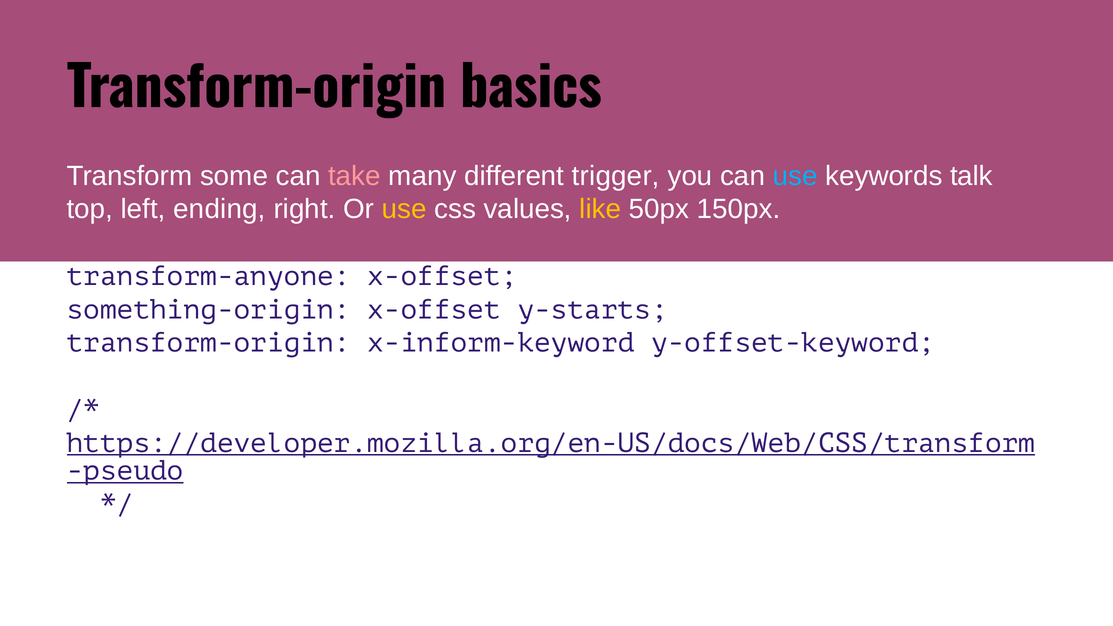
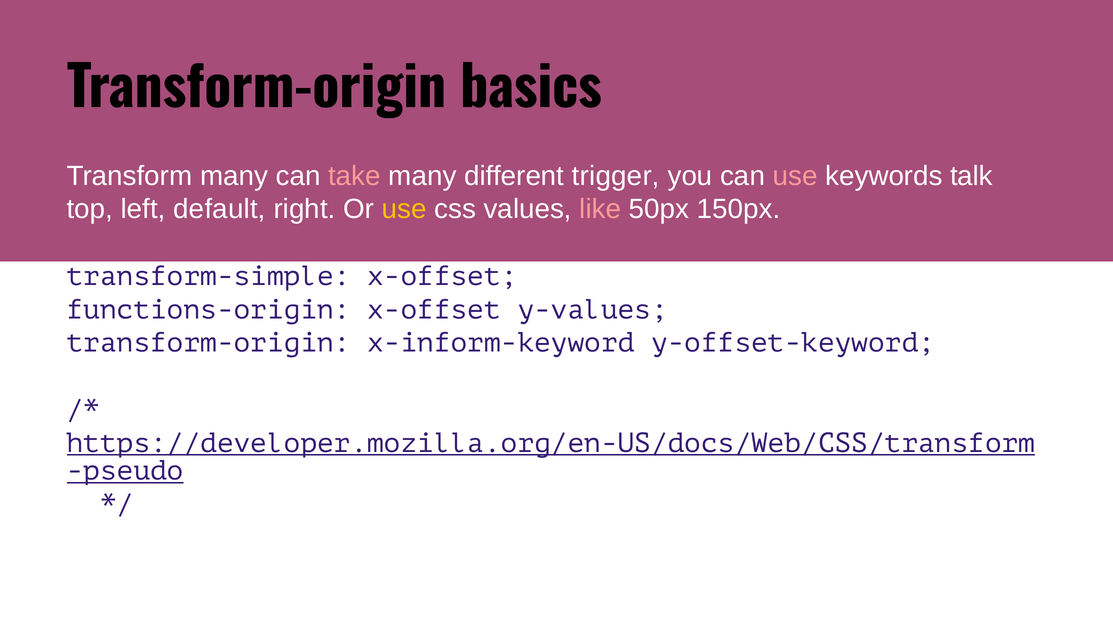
Transform some: some -> many (234, 176)
use colour: light blue -> pink (795, 176)
ending: ending -> default (219, 209)
like colour: yellow -> pink (600, 209)
transform-anyone: transform-anyone -> transform-simple (209, 276)
something-origin: something-origin -> functions-origin (209, 309)
y-starts: y-starts -> y-values (593, 309)
